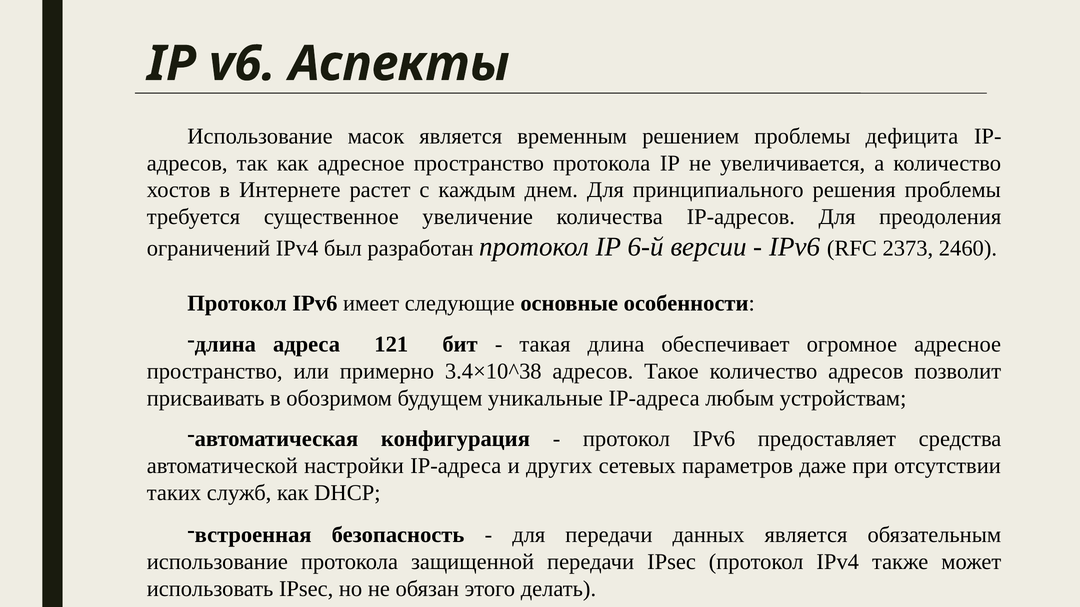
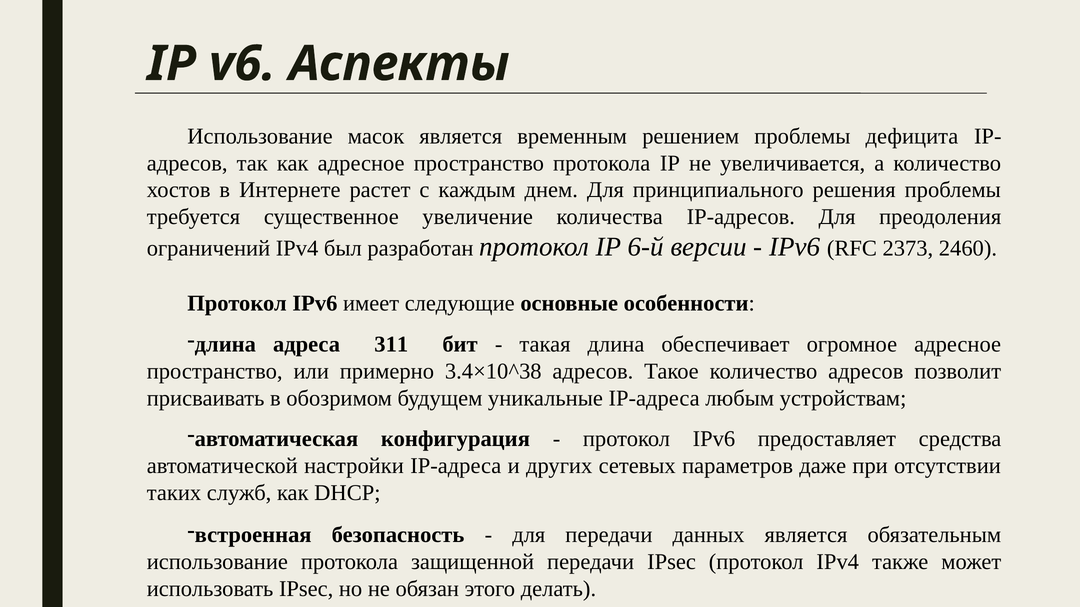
121: 121 -> 311 (391, 345)
